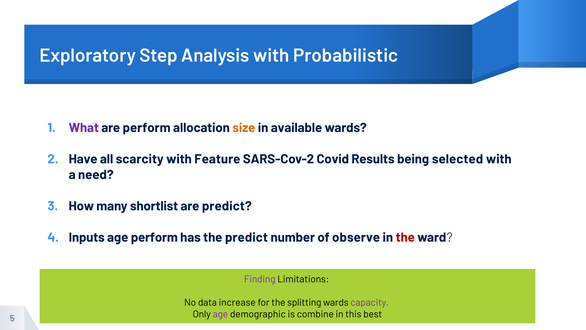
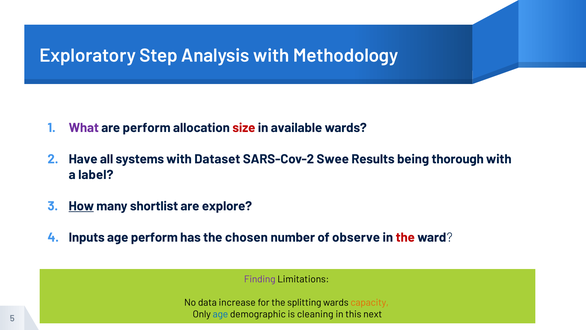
Probabilistic: Probabilistic -> Methodology (346, 56)
size colour: orange -> red (244, 128)
scarcity: scarcity -> systems (140, 159)
Feature: Feature -> Dataset (217, 159)
Covid: Covid -> Swee (333, 159)
selected: selected -> thorough (458, 159)
need: need -> label (96, 175)
How underline: none -> present (81, 206)
are predict: predict -> explore (227, 206)
the predict: predict -> chosen (246, 237)
capacity colour: purple -> orange (370, 302)
age colour: purple -> blue (220, 314)
combine: combine -> cleaning (315, 314)
best: best -> next (373, 314)
